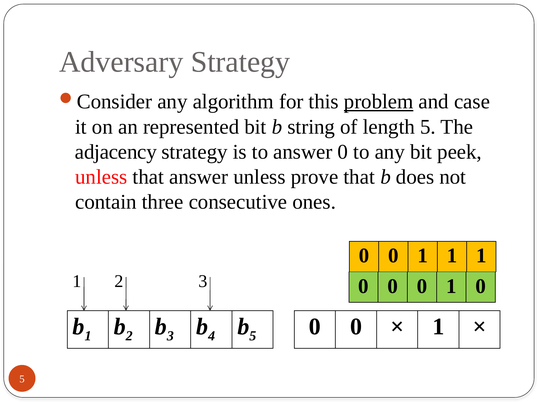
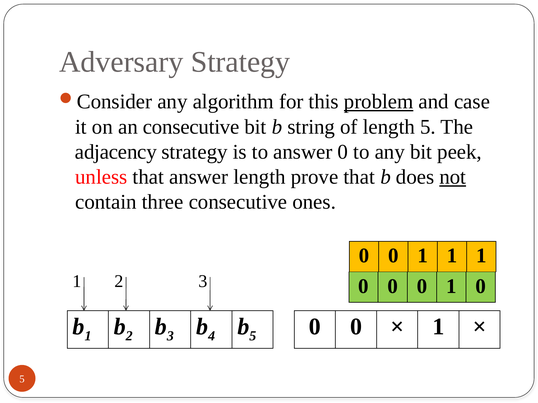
an represented: represented -> consecutive (191, 127)
answer unless: unless -> length (259, 177)
not underline: none -> present (453, 177)
